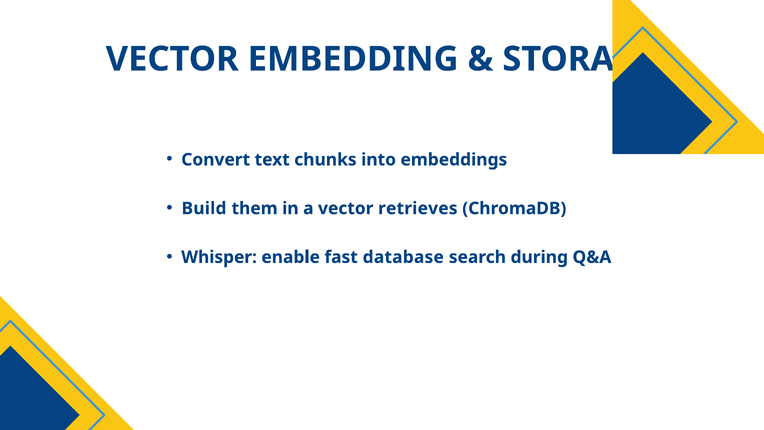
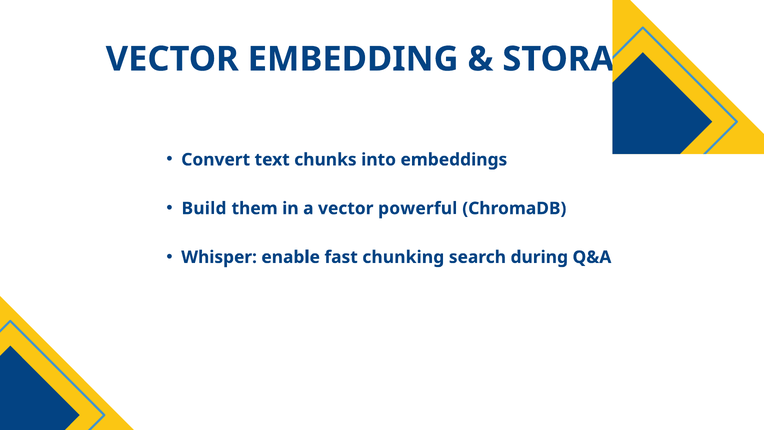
retrieves: retrieves -> powerful (418, 208)
database: database -> chunking (403, 257)
